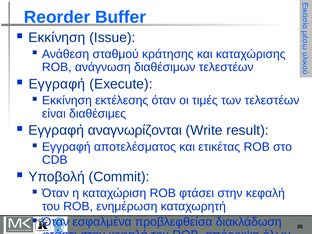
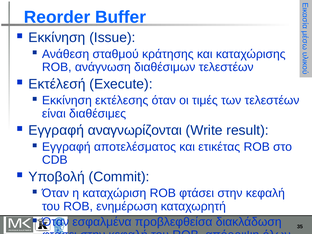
Εγγραφή: Εγγραφή -> Εκτέλεσή (57, 84)
